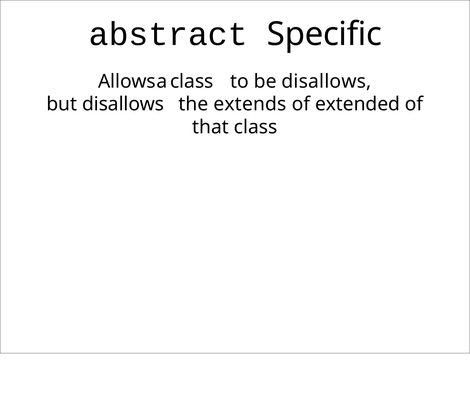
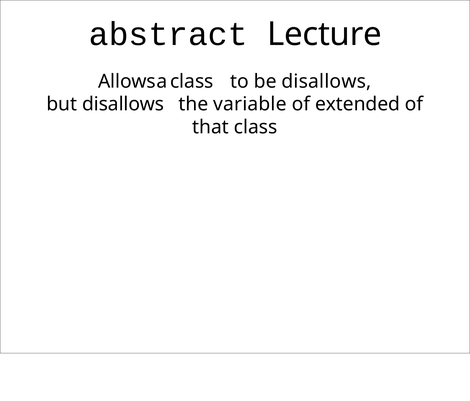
Specific: Specific -> Lecture (324, 34)
extends: extends -> variable (250, 104)
